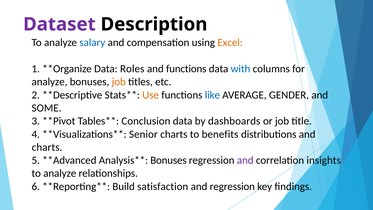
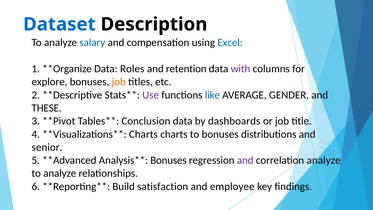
Dataset colour: purple -> blue (59, 24)
Excel colour: orange -> blue (230, 43)
and functions: functions -> retention (186, 69)
with colour: blue -> purple (241, 69)
analyze: analyze -> explore (49, 82)
Use colour: orange -> purple (151, 95)
SOME: SOME -> THESE (47, 108)
Senior: Senior -> Charts (143, 134)
to benefits: benefits -> bonuses (220, 134)
charts: charts -> senior (47, 147)
correlation insights: insights -> analyze (324, 160)
and regression: regression -> employee (232, 186)
